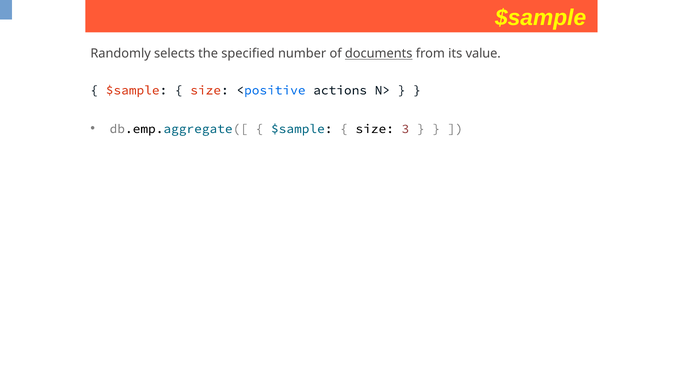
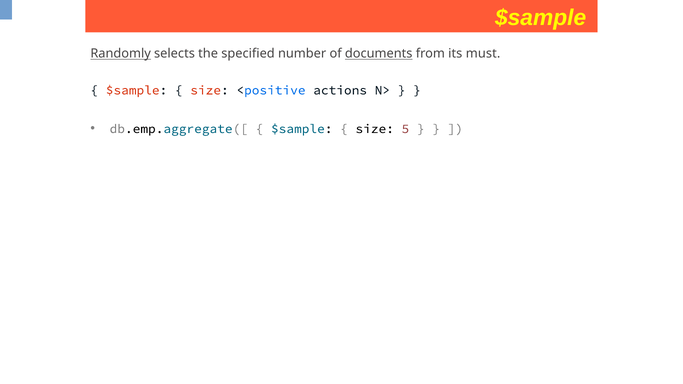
Randomly underline: none -> present (121, 54)
value: value -> must (483, 54)
3: 3 -> 5 (405, 129)
